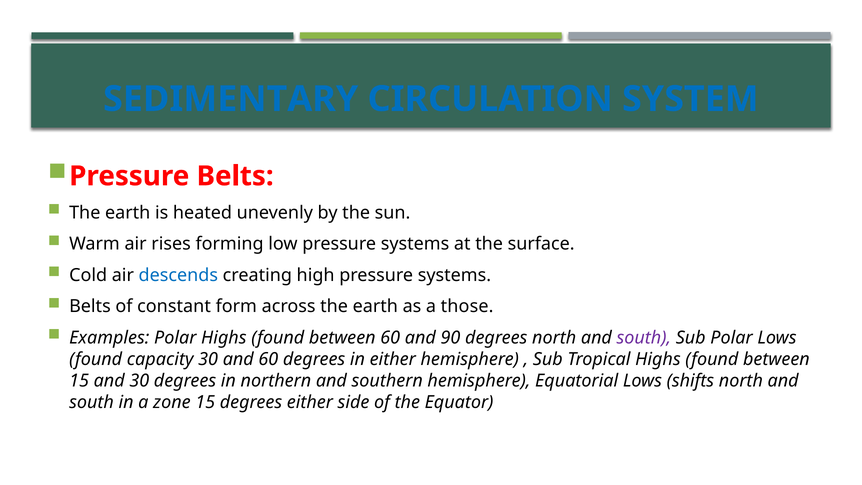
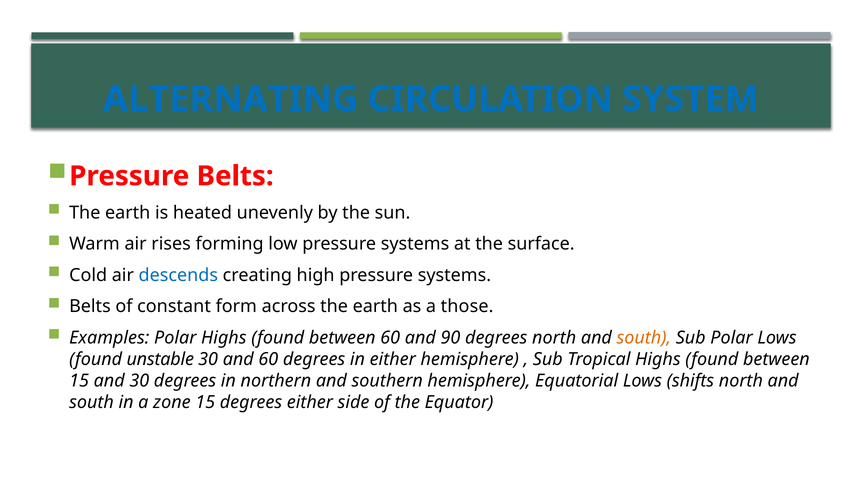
SEDIMENTARY: SEDIMENTARY -> ALTERNATING (231, 99)
south colour: purple -> orange (644, 338)
capacity: capacity -> unstable (160, 359)
